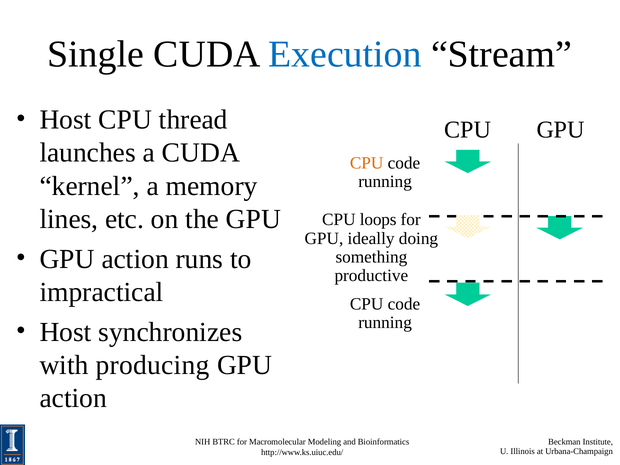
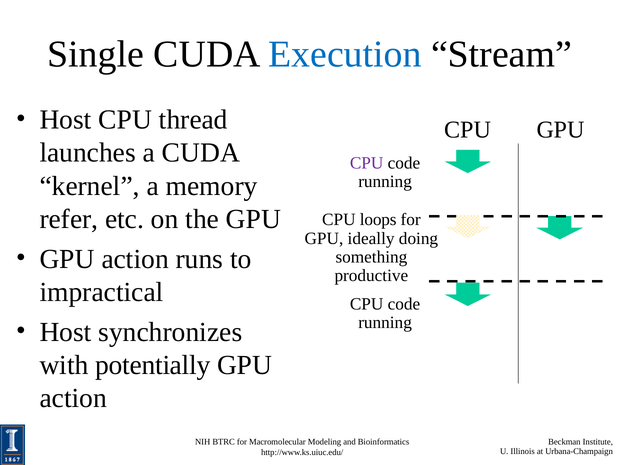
CPU colour: orange -> purple (367, 163)
lines: lines -> refer (69, 219)
producing: producing -> potentially (153, 365)
